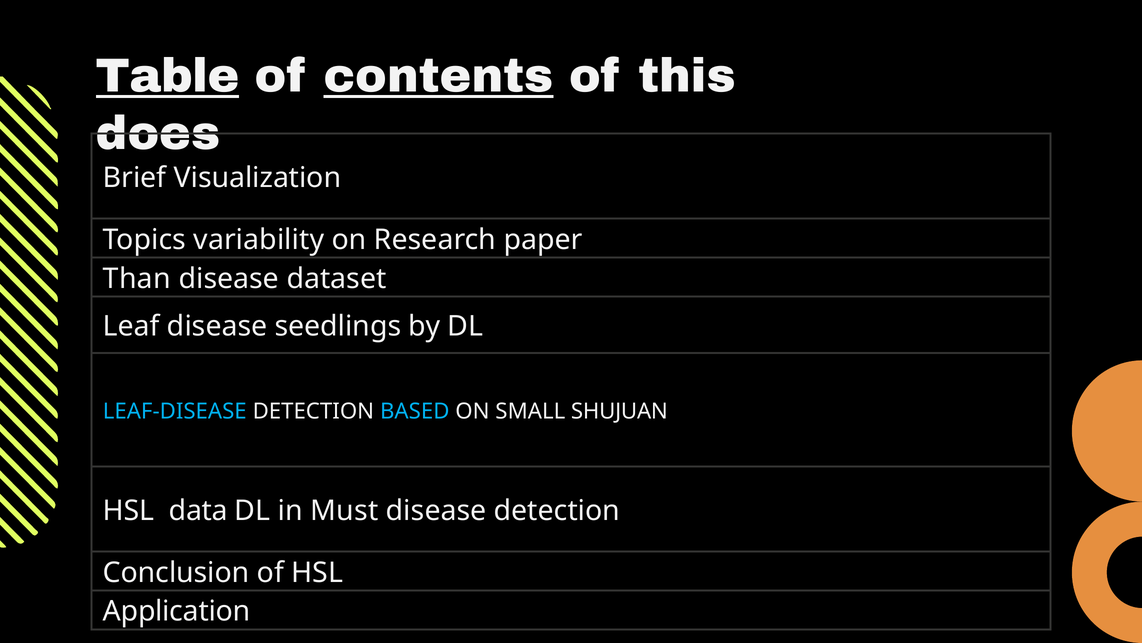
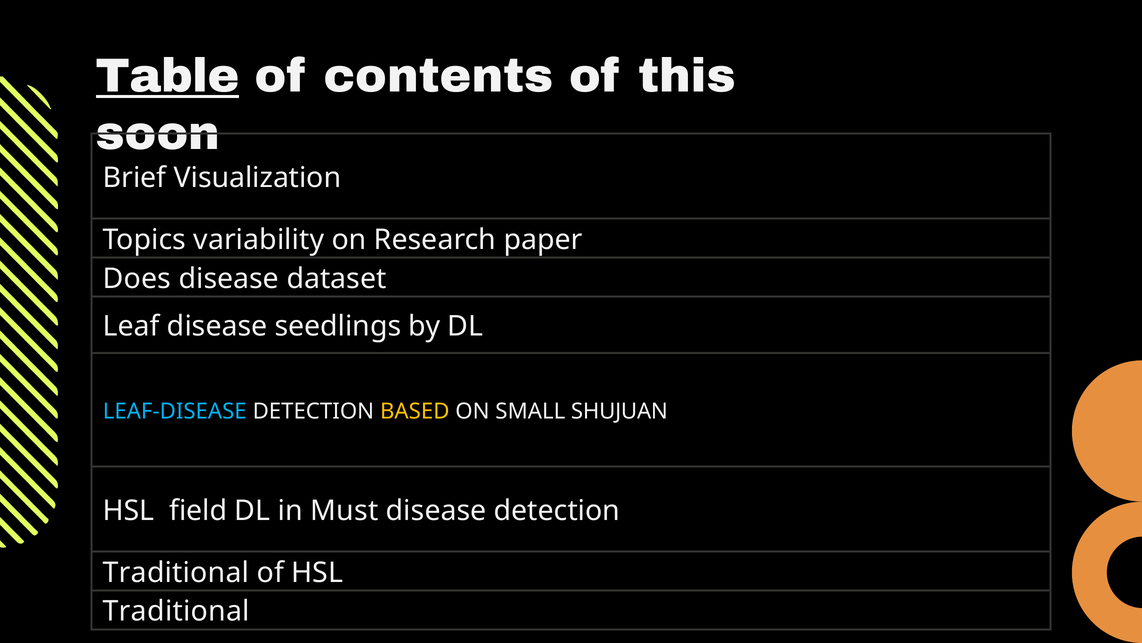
contents underline: present -> none (439, 76)
does: does -> soon (158, 133)
Than: Than -> Does (137, 278)
BASED colour: light blue -> yellow (415, 411)
data: data -> field (198, 510)
Conclusion: Conclusion -> Traditional (176, 572)
Application: Application -> Traditional (176, 611)
